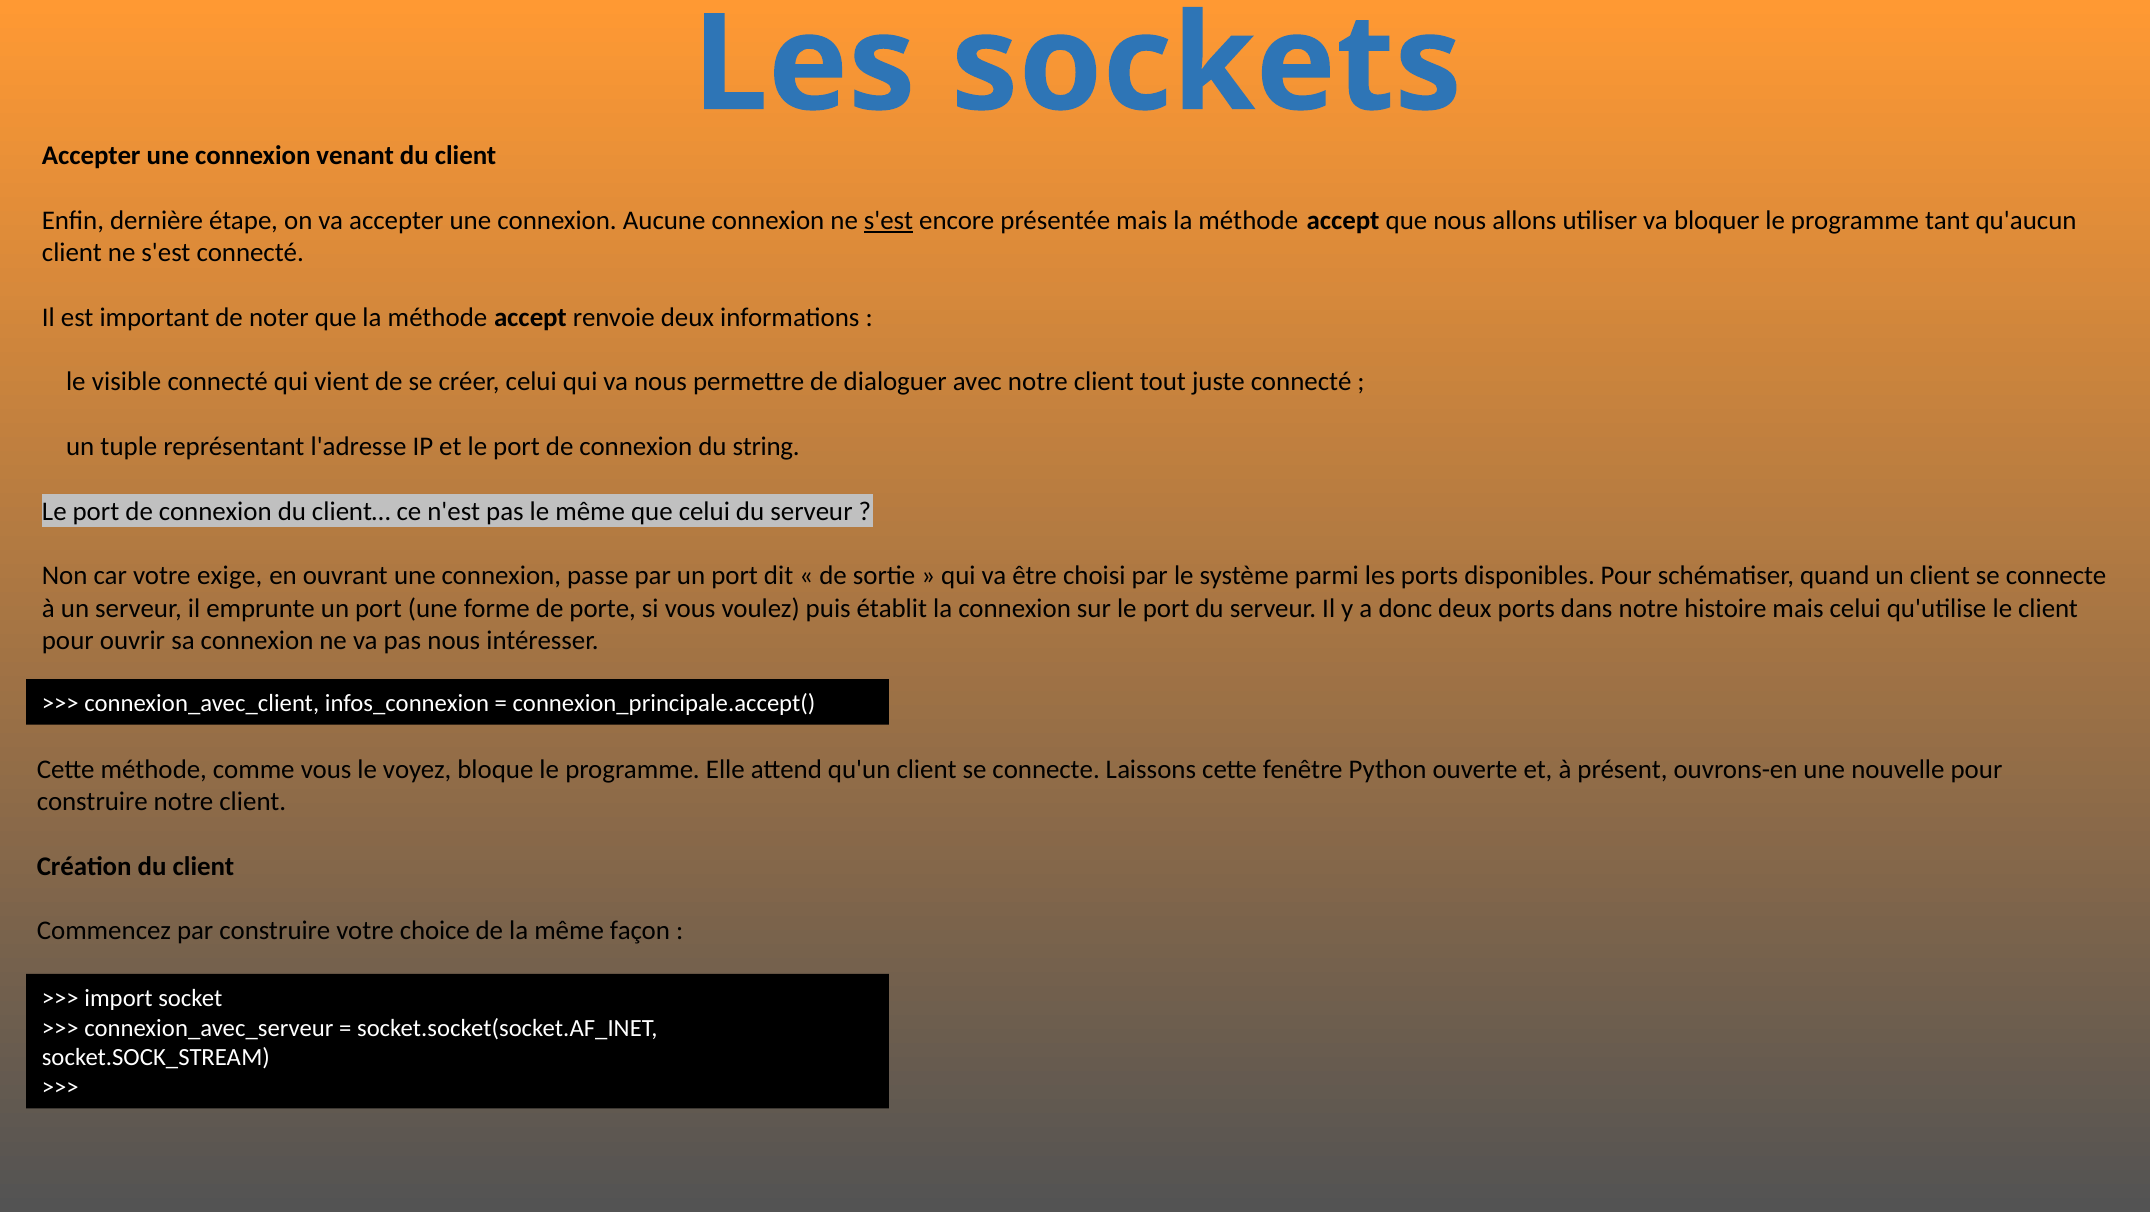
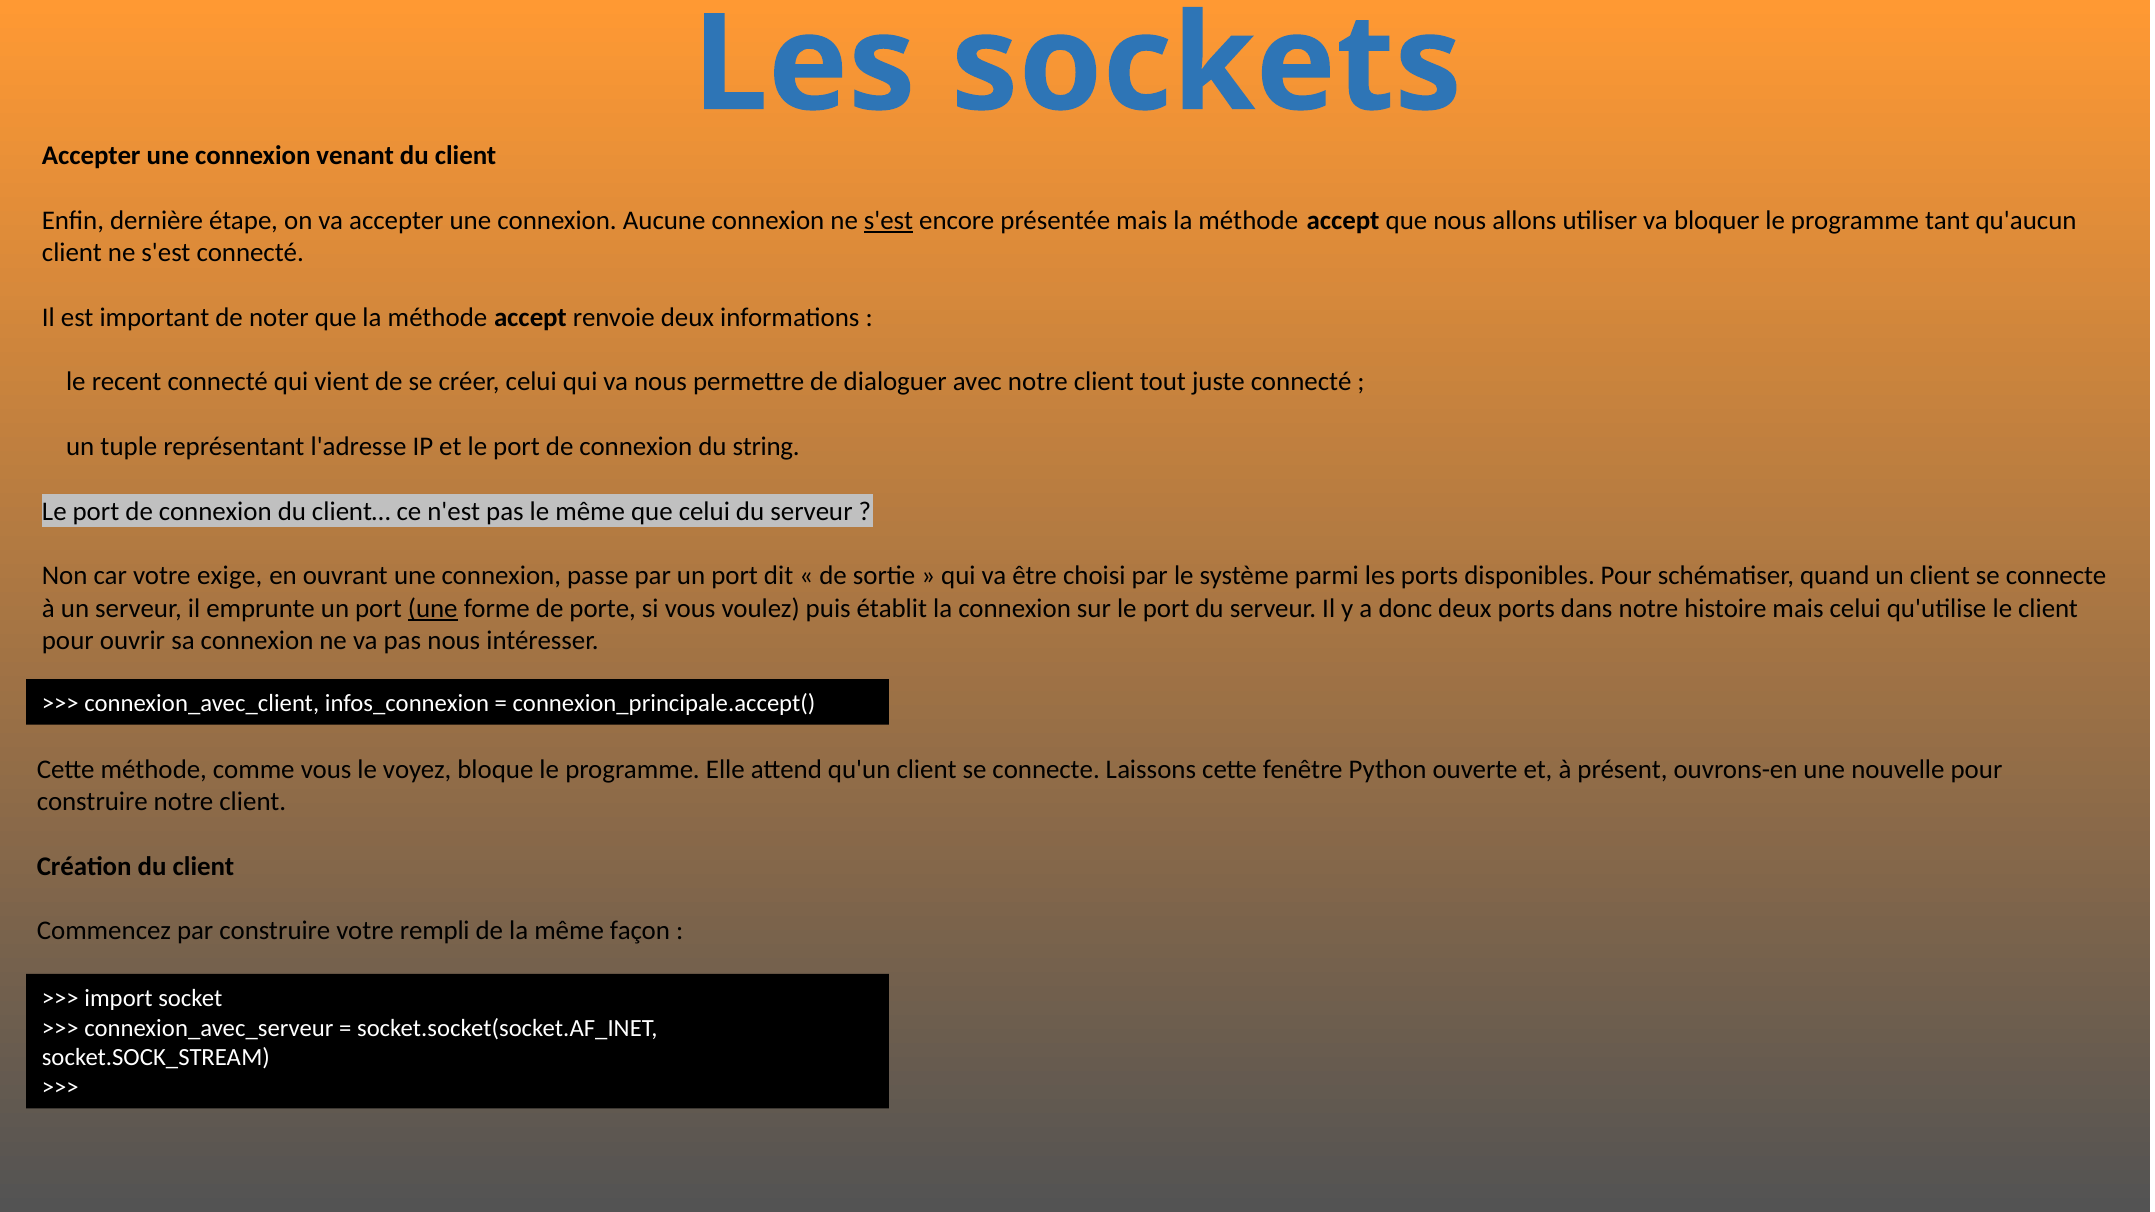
visible: visible -> recent (127, 382)
une underline: none -> present (433, 608)
choice: choice -> rempli (435, 931)
